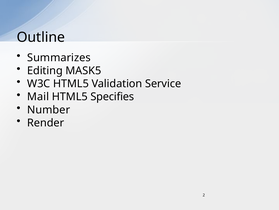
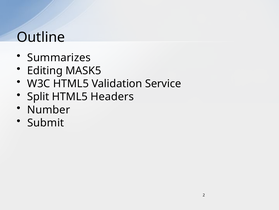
Mail: Mail -> Split (38, 96)
Specifies: Specifies -> Headers (112, 96)
Render: Render -> Submit (46, 122)
